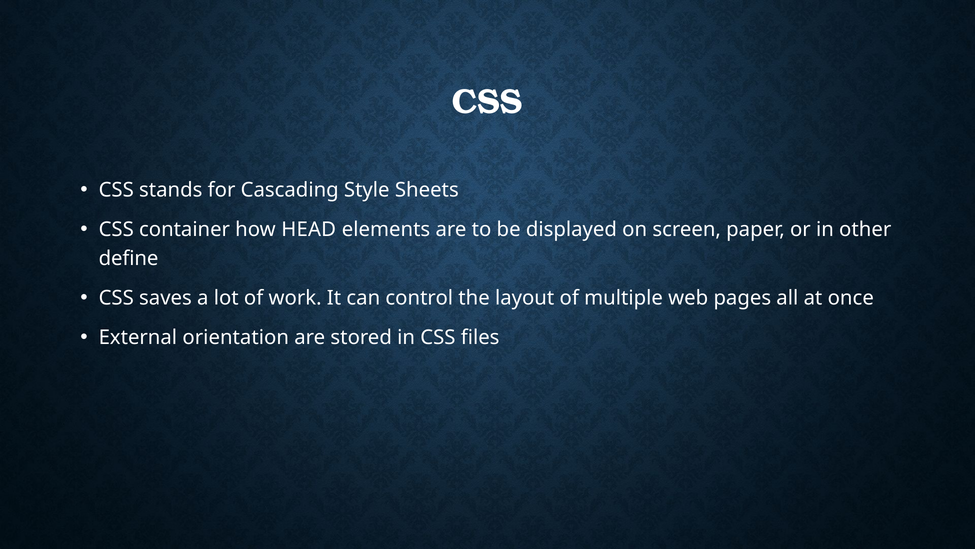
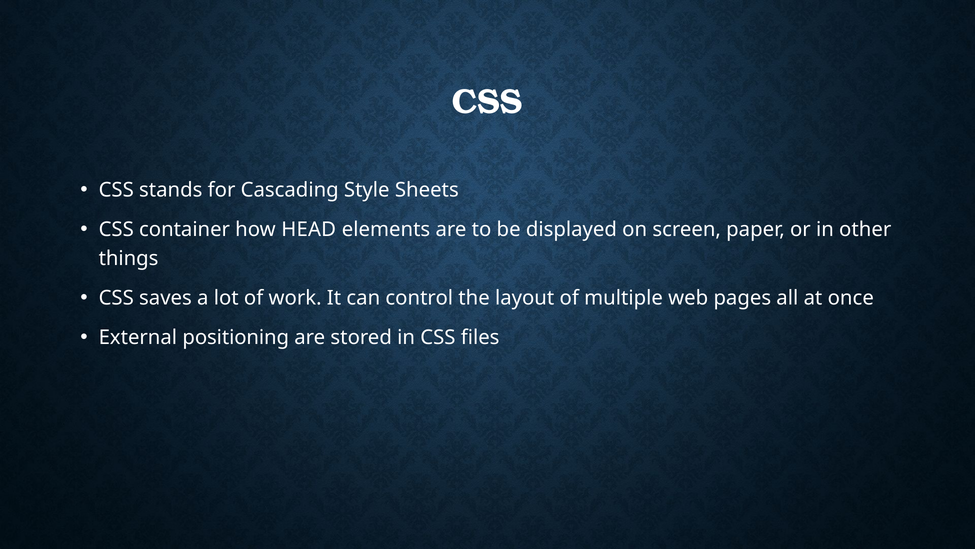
define: define -> things (129, 258)
orientation: orientation -> positioning (236, 337)
